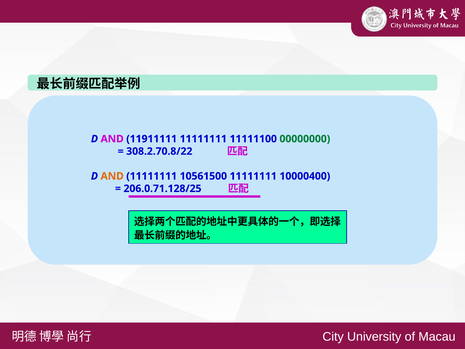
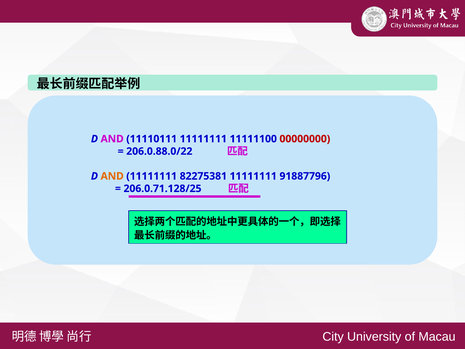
11911111: 11911111 -> 11110111 (152, 139)
00000000 colour: green -> red (305, 139)
308.2.70.8/22: 308.2.70.8/22 -> 206.0.88.0/22 (159, 151)
10561500: 10561500 -> 82275381 (203, 176)
10000400: 10000400 -> 91887796 (305, 176)
